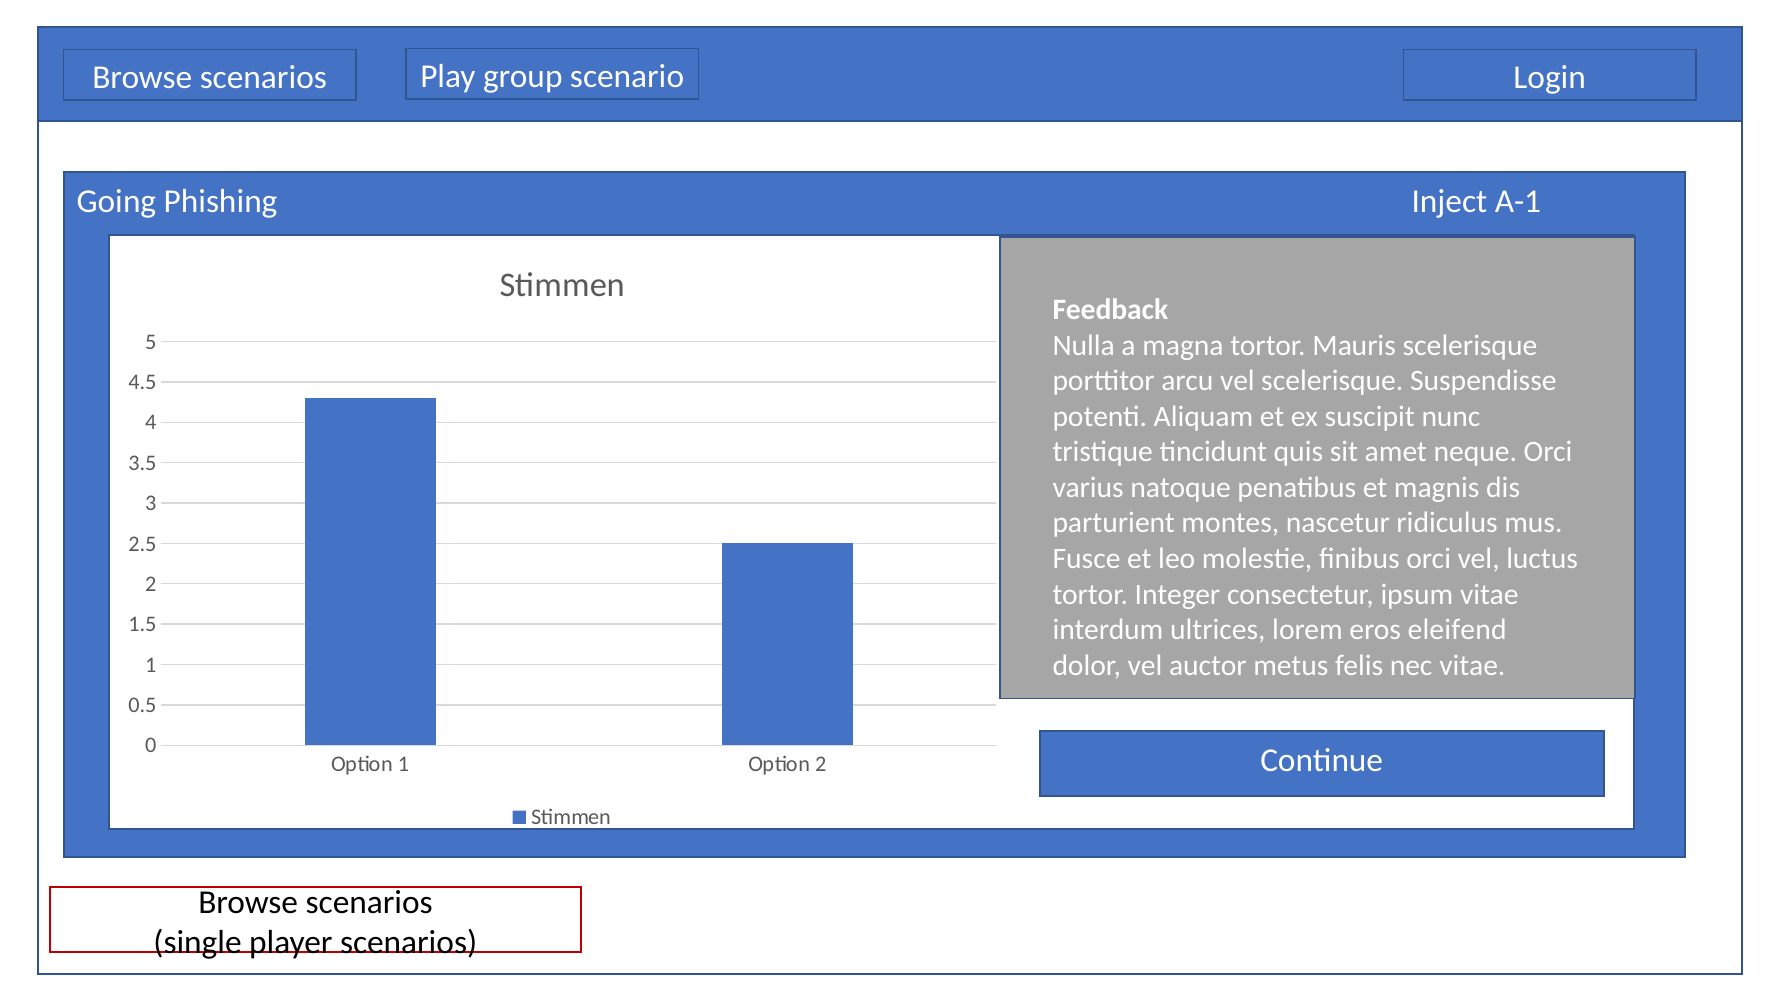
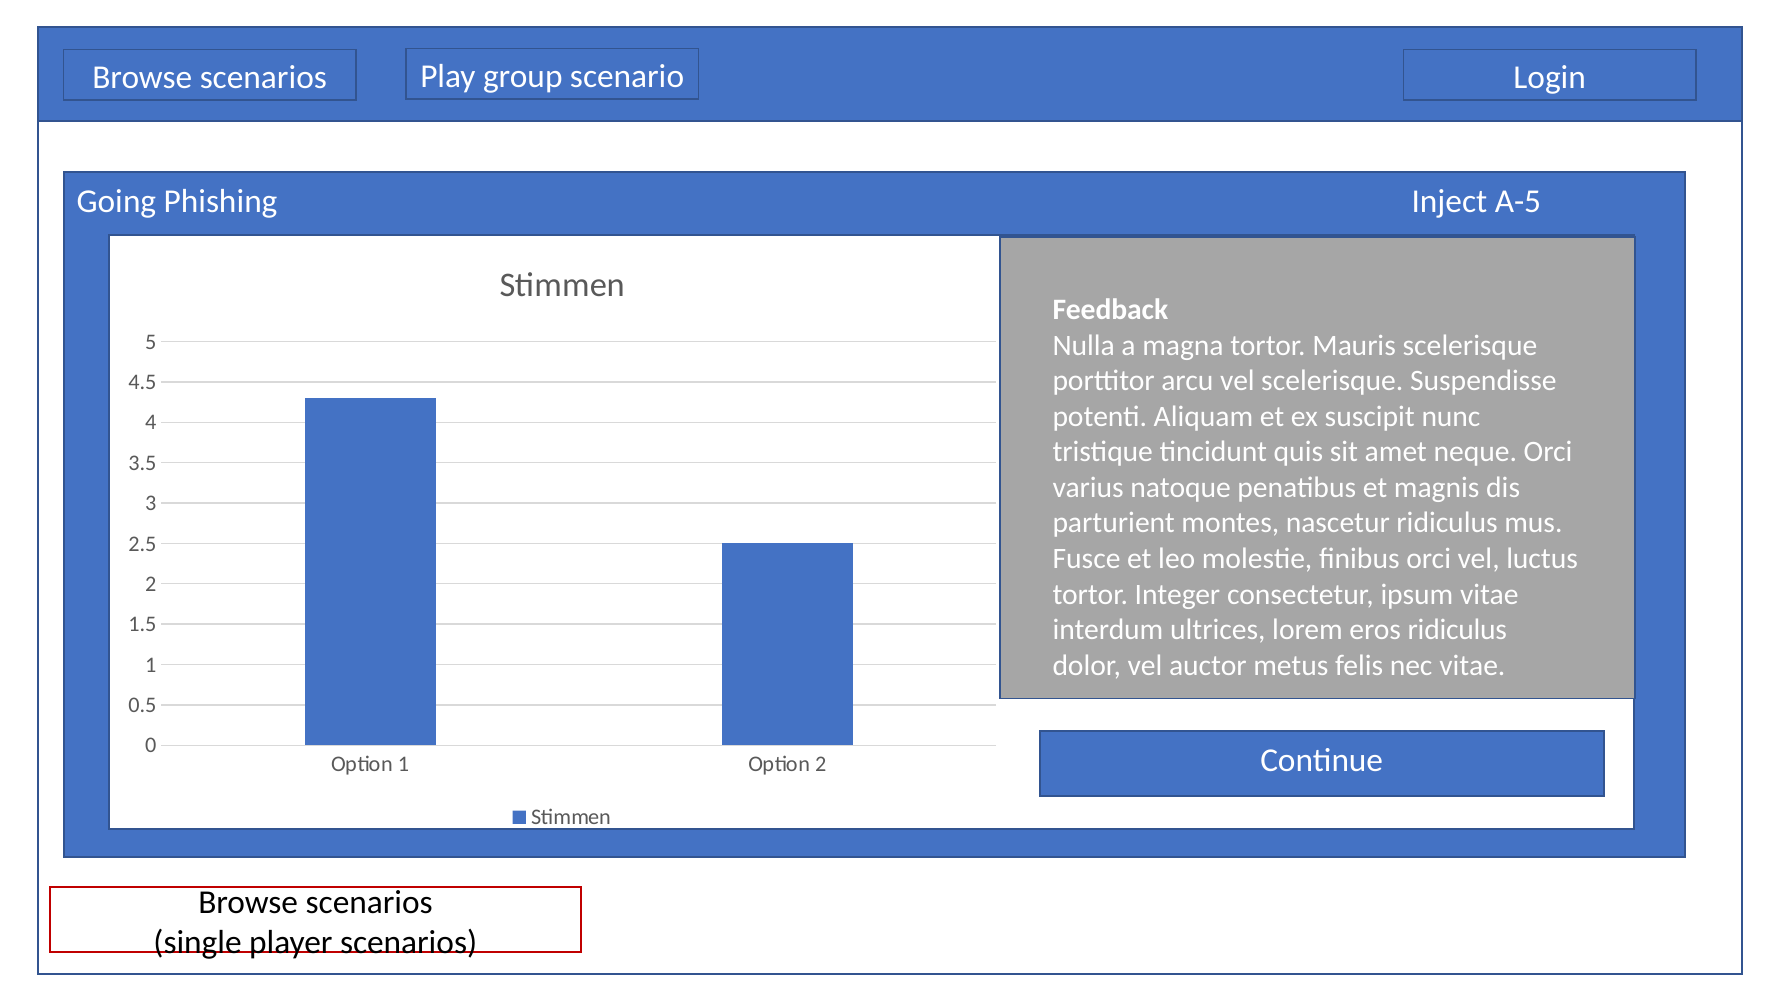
A-1: A-1 -> A-5 (1518, 201)
eros eleifend: eleifend -> ridiculus (1457, 630)
